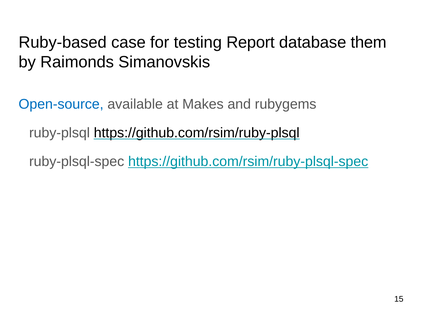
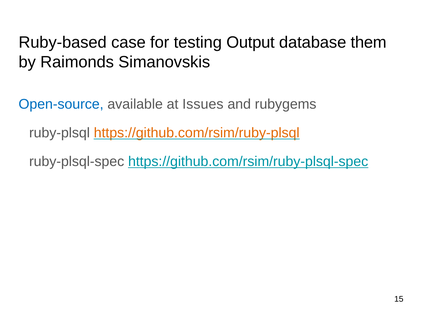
Report: Report -> Output (251, 42)
Makes: Makes -> Issues (203, 104)
https://github.com/rsim/ruby-plsql colour: black -> orange (197, 133)
